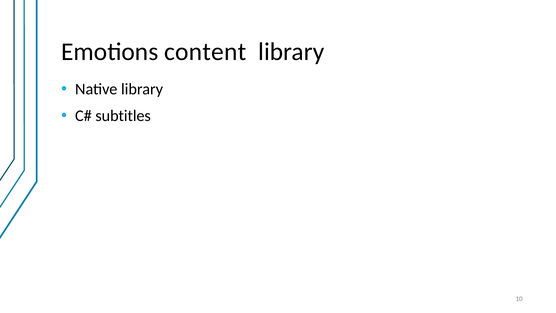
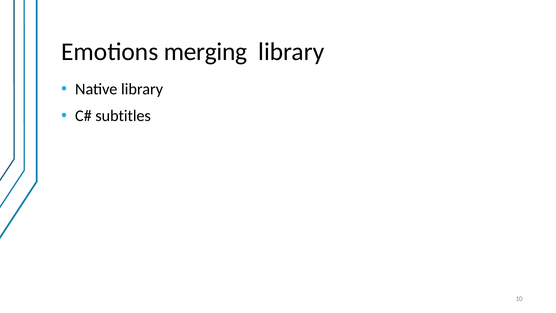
content: content -> merging (206, 52)
